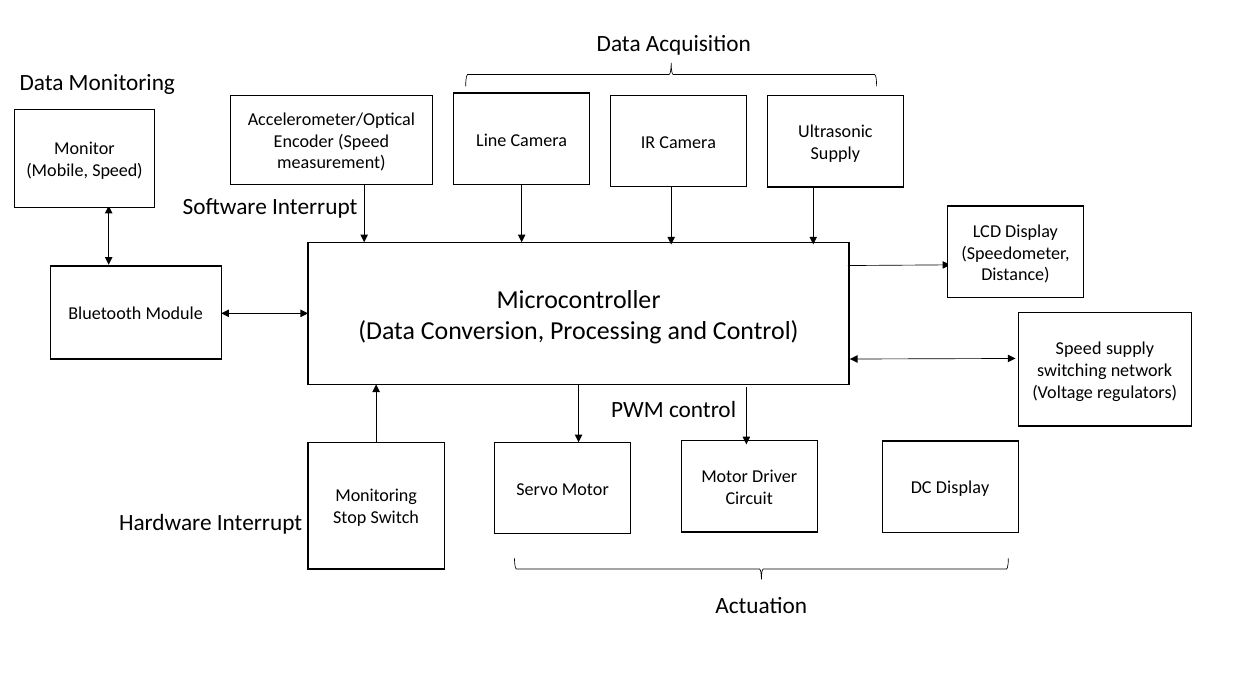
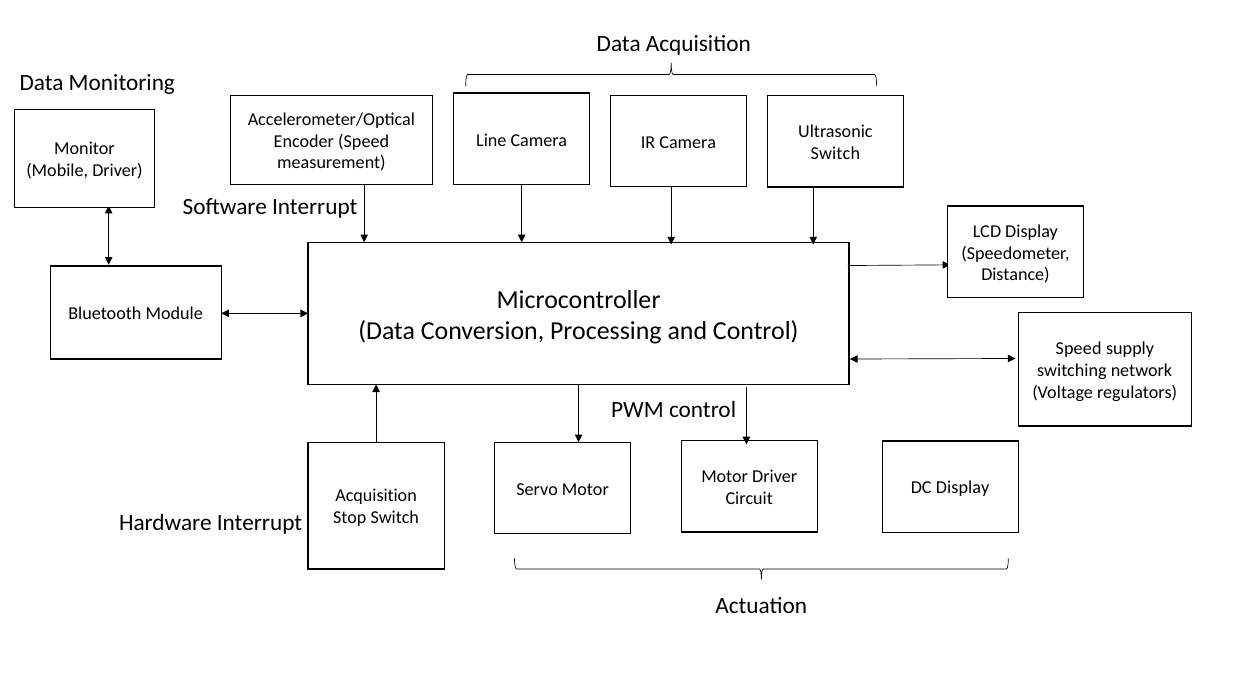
Supply: Supply -> Switch (835, 153)
Mobile Speed: Speed -> Driver (117, 170)
Monitoring: Monitoring -> Acquisition (376, 496)
